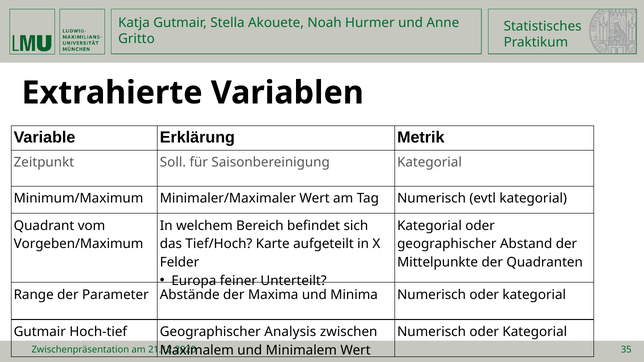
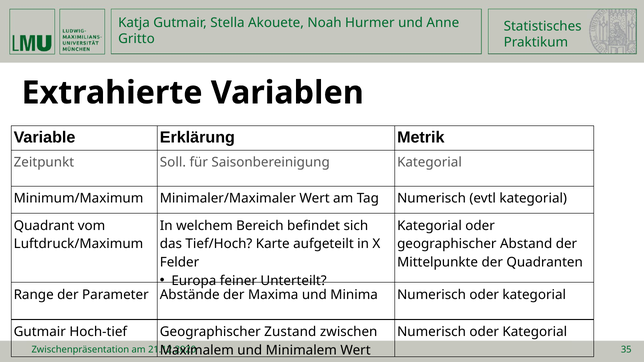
Vorgeben/Maximum: Vorgeben/Maximum -> Luftdruck/Maximum (78, 244)
Analysis: Analysis -> Zustand (290, 332)
